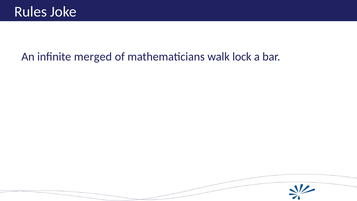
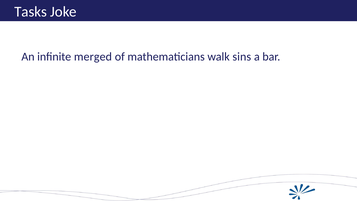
Rules: Rules -> Tasks (31, 12)
lock: lock -> sins (242, 57)
